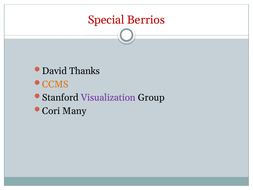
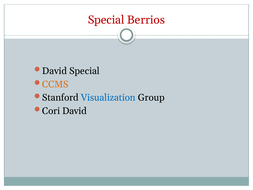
David Thanks: Thanks -> Special (84, 71)
Visualization colour: purple -> blue (108, 97)
Cori Many: Many -> David (74, 111)
